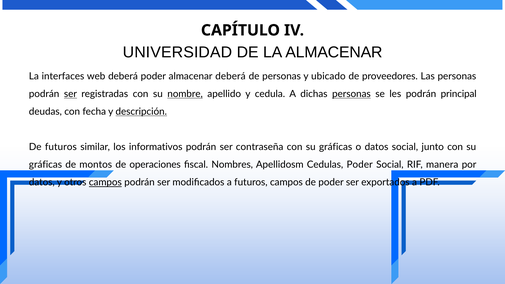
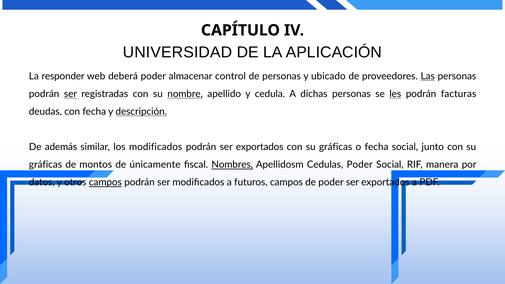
LA ALMACENAR: ALMACENAR -> APLICACIÓN (334, 52)
interfaces: interfaces -> responder (63, 76)
almacenar deberá: deberá -> control (230, 76)
Las underline: none -> present (428, 76)
personas underline: present -> none (351, 94)
les underline: none -> present (395, 94)
principal: principal -> facturas (459, 94)
De futuros: futuros -> además (61, 147)
los informativos: informativos -> modificados (156, 147)
podrán ser contraseña: contraseña -> exportados (260, 147)
o datos: datos -> fecha (377, 147)
operaciones: operaciones -> únicamente (155, 165)
Nombres underline: none -> present (232, 165)
